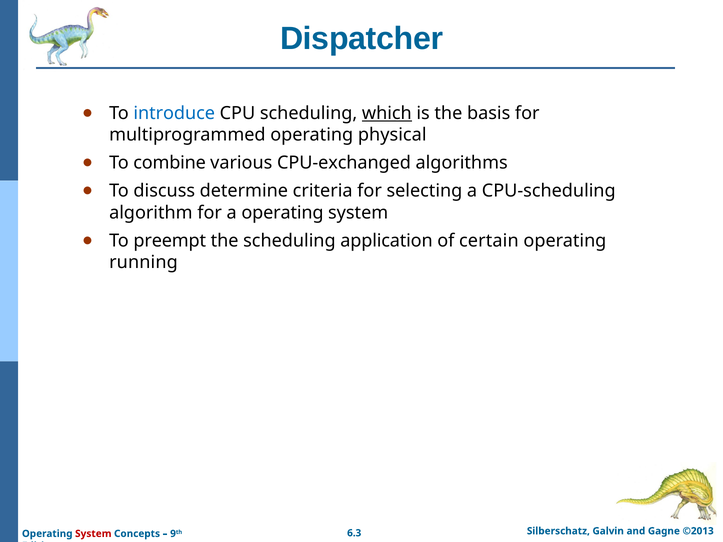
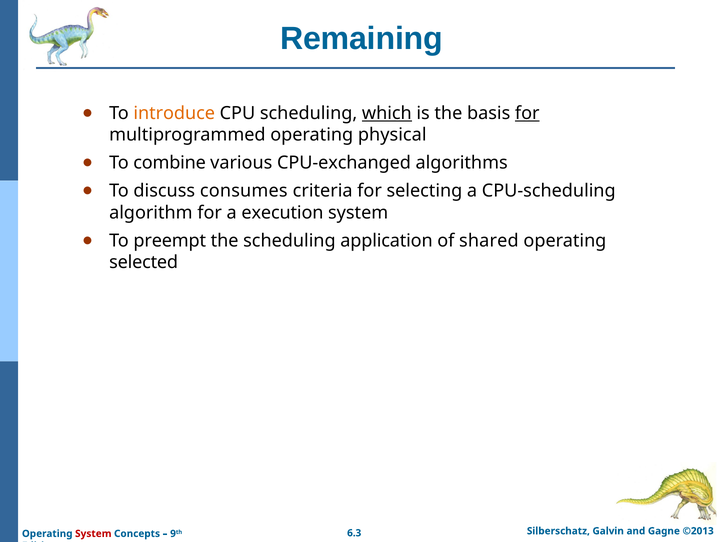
Dispatcher: Dispatcher -> Remaining (361, 39)
introduce colour: blue -> orange (174, 113)
for underline: none -> present (527, 113)
determine: determine -> consumes (244, 191)
a operating: operating -> execution (282, 213)
certain: certain -> shared (489, 241)
running: running -> selected (144, 262)
